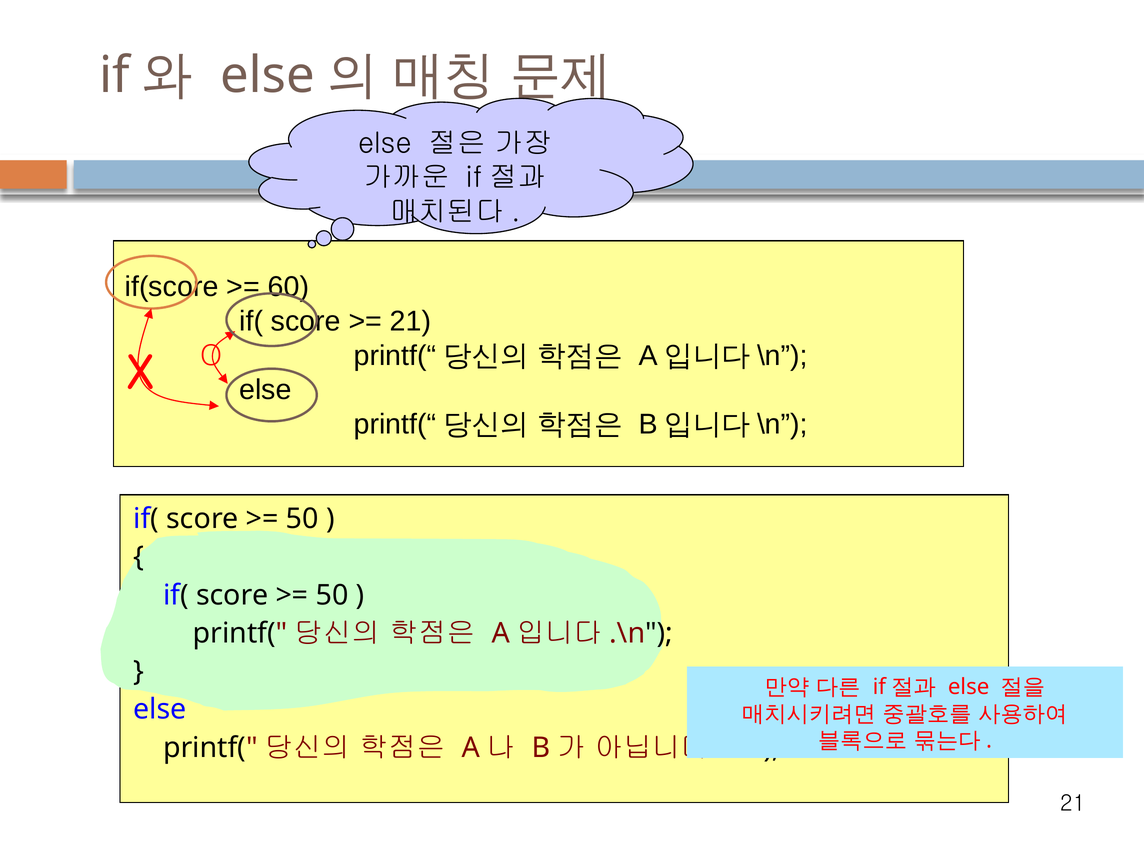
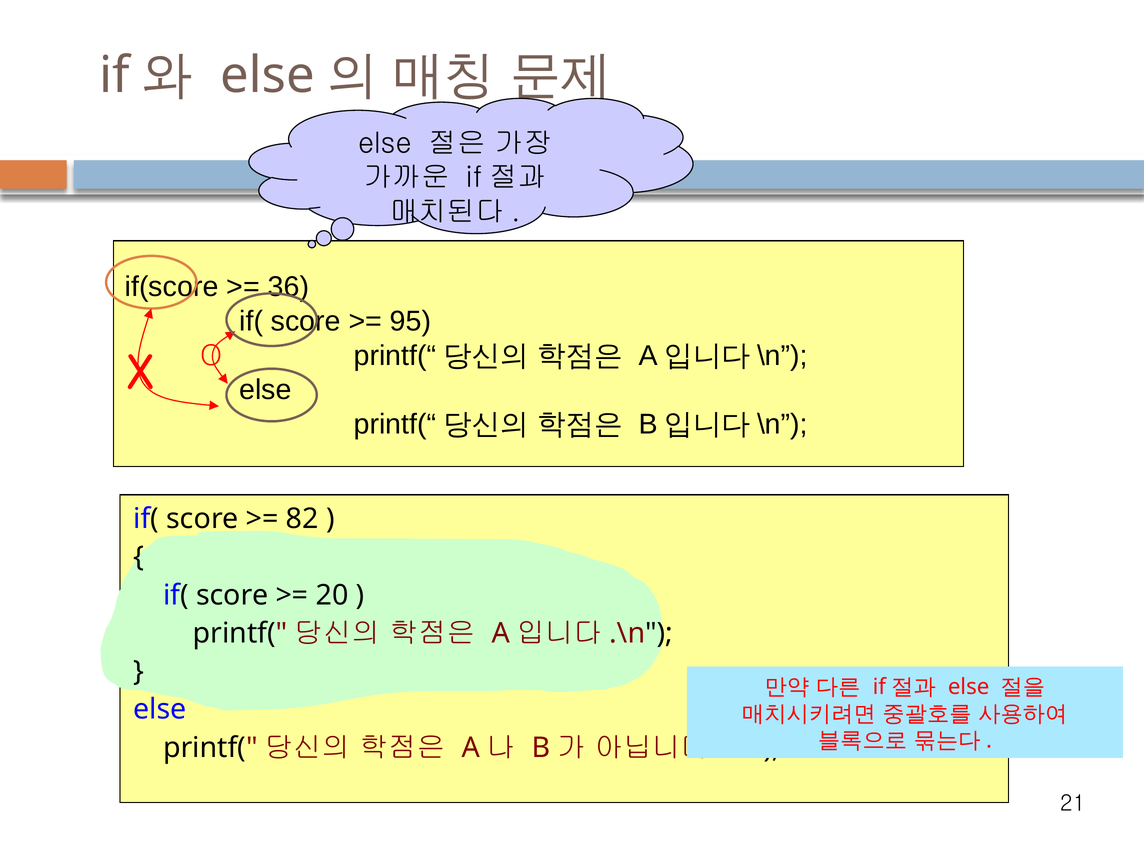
60: 60 -> 36 (288, 287)
21: 21 -> 95 (411, 321)
50: 50 -> 82 (302, 519)
50: 50 -> 20 (332, 595)
